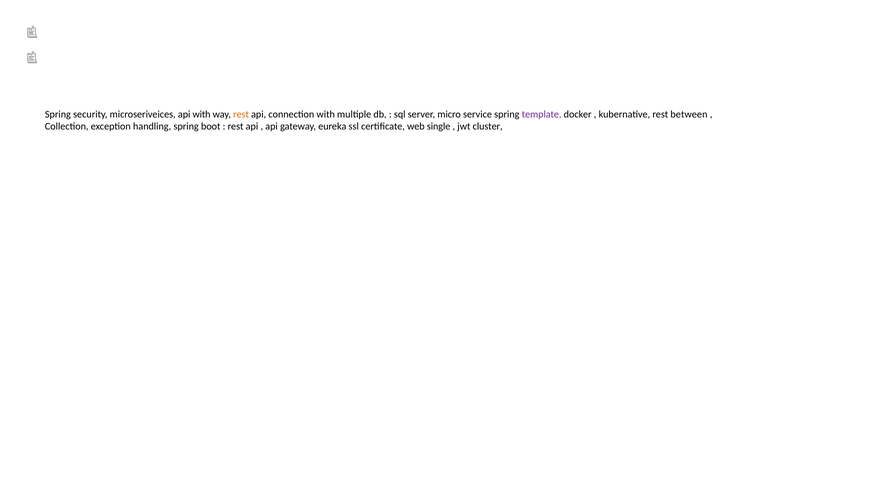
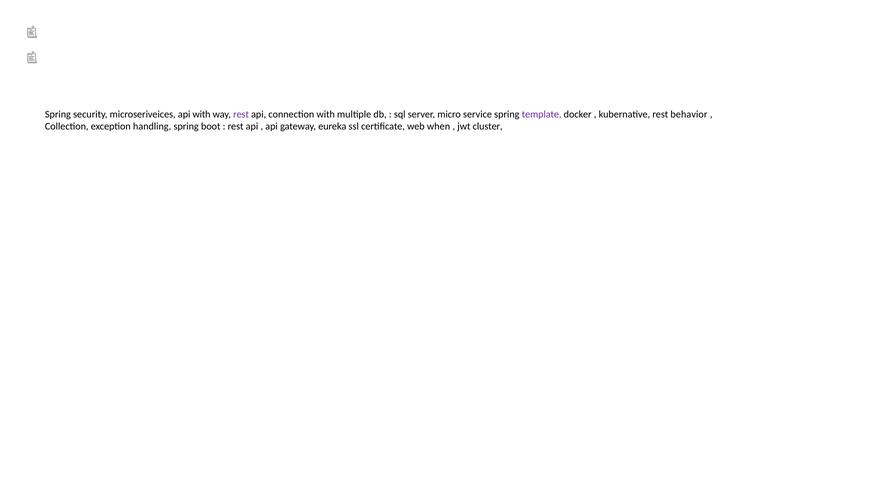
rest colour: orange -> purple (241, 114)
between: between -> behavior (689, 114)
single: single -> when (439, 126)
